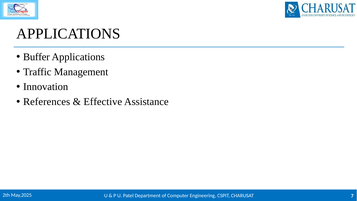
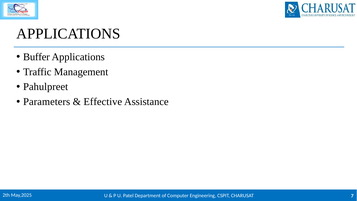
Innovation: Innovation -> Pahulpreet (46, 87)
References: References -> Parameters (47, 102)
